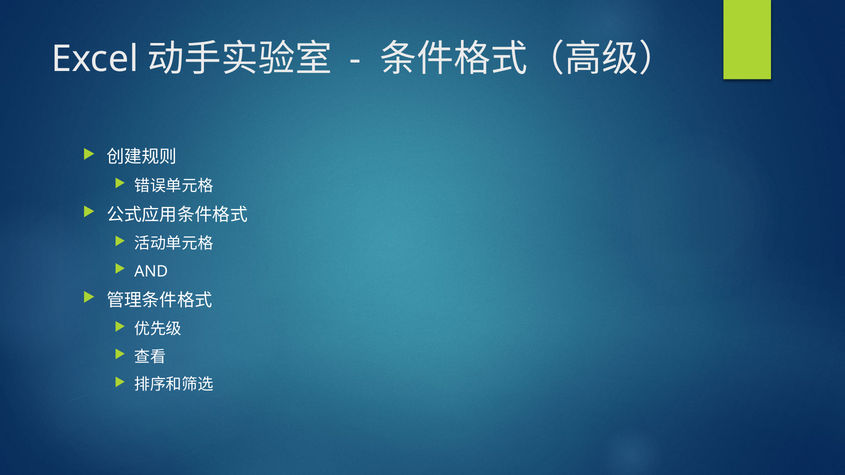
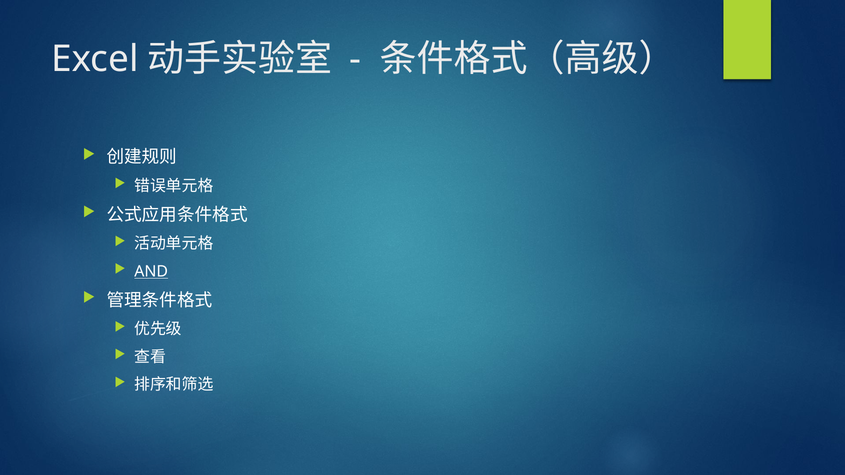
AND underline: none -> present (151, 272)
